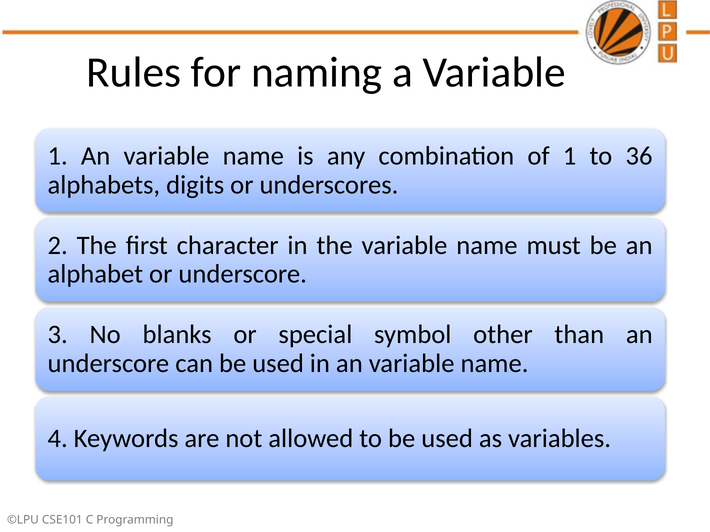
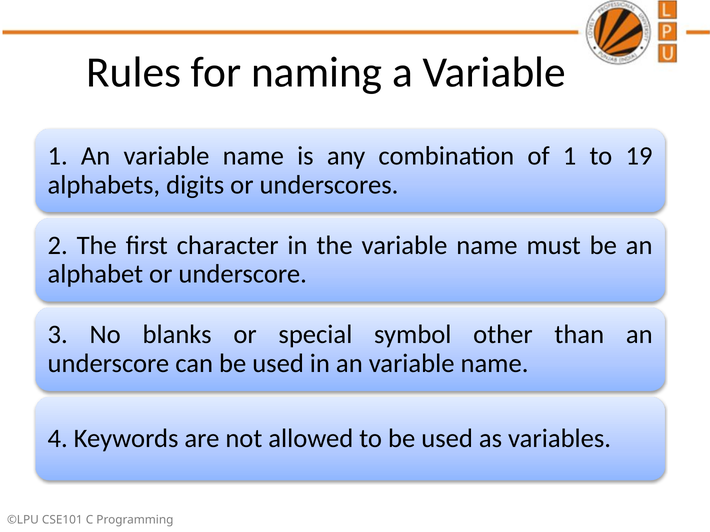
36: 36 -> 19 (639, 156)
